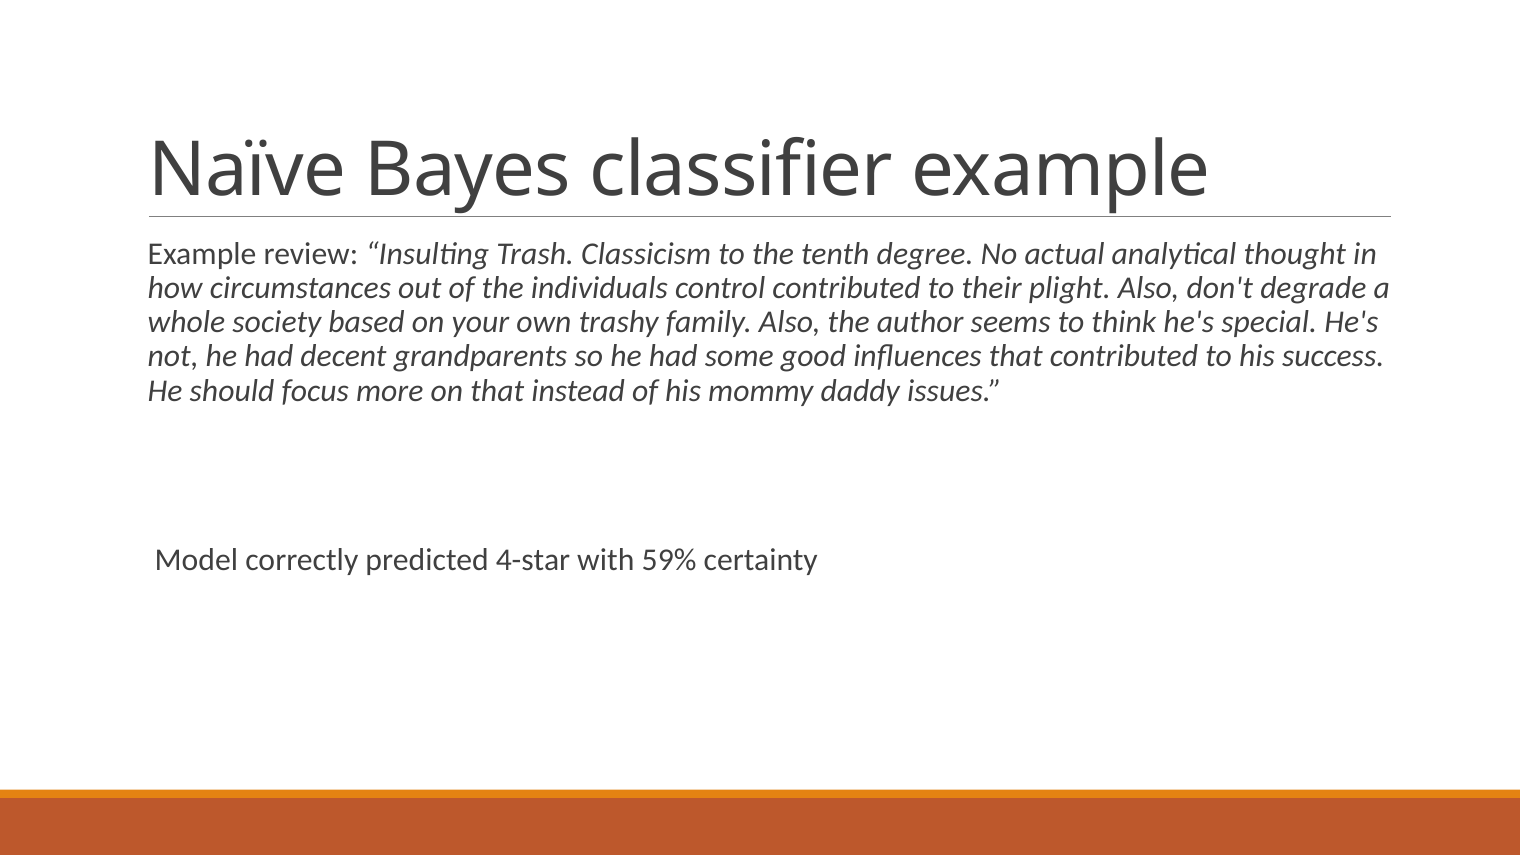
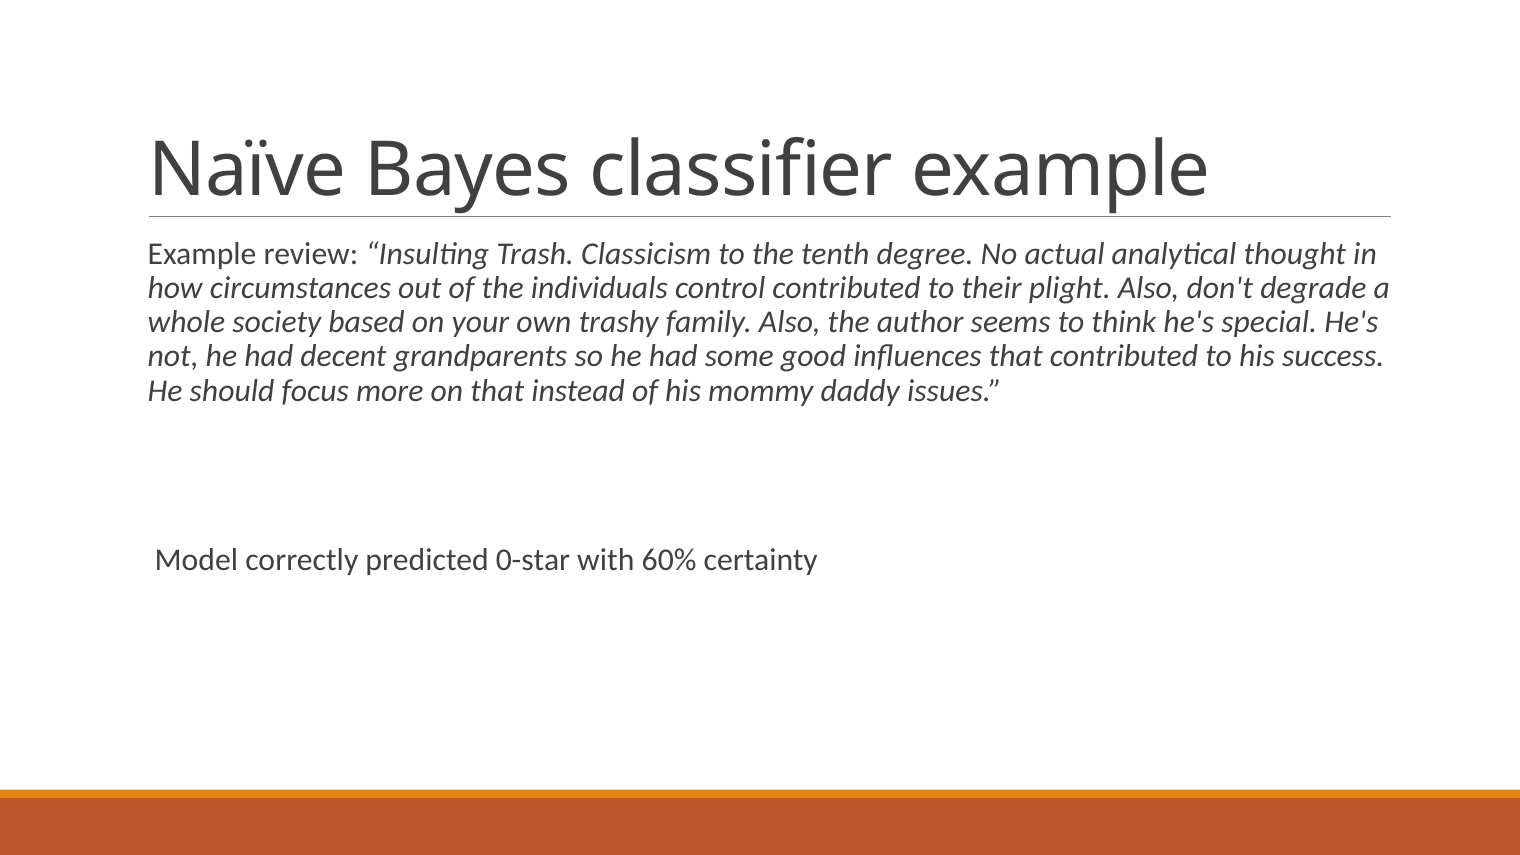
4-star: 4-star -> 0-star (533, 560)
59%: 59% -> 60% (669, 560)
